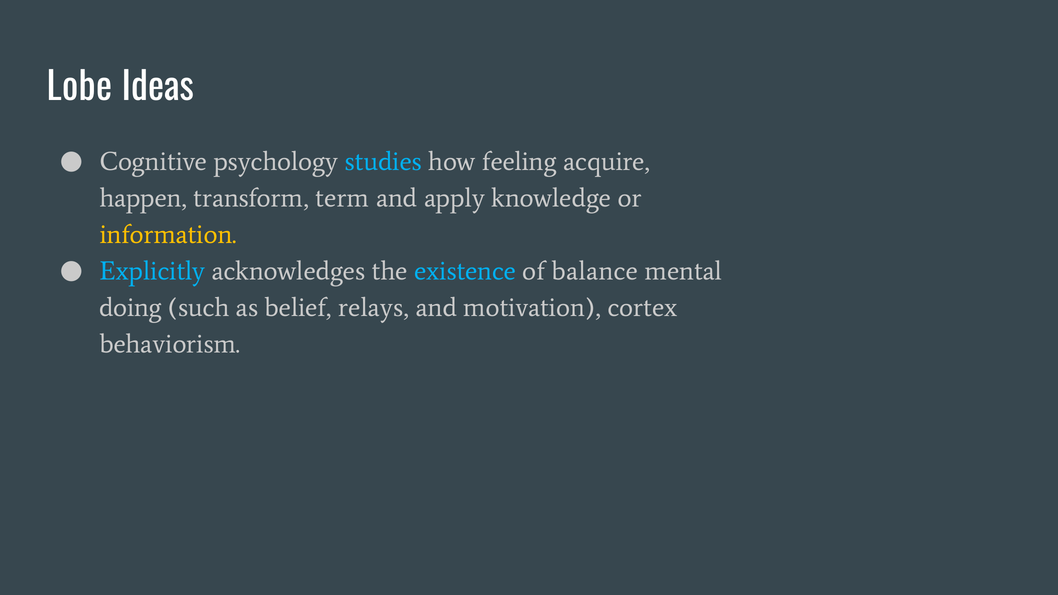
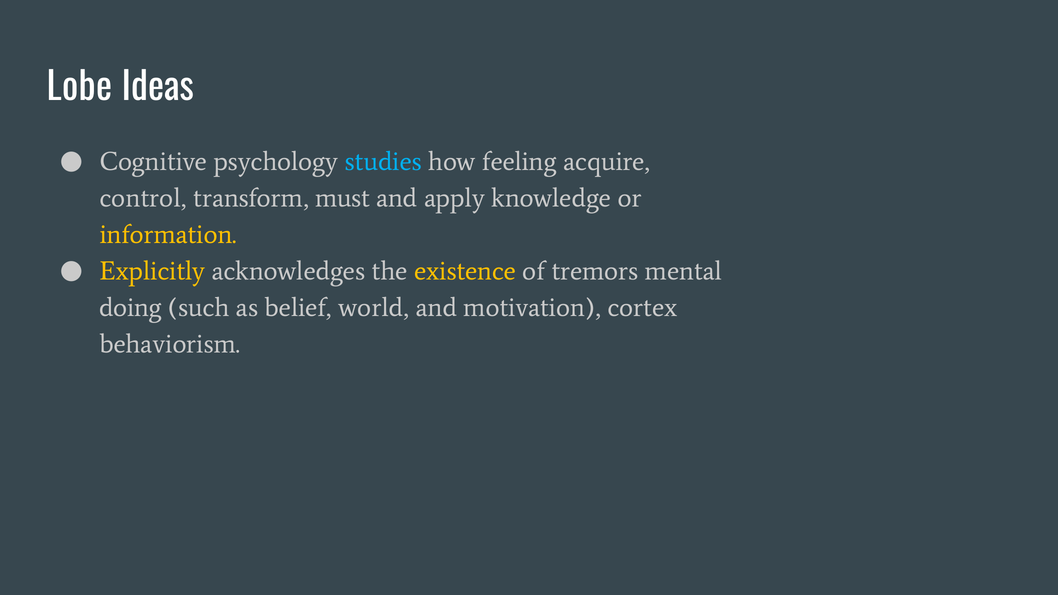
happen: happen -> control (143, 198)
term: term -> must (343, 198)
Explicitly colour: light blue -> yellow (152, 271)
existence colour: light blue -> yellow (465, 271)
balance: balance -> tremors (595, 271)
relays: relays -> world (374, 307)
